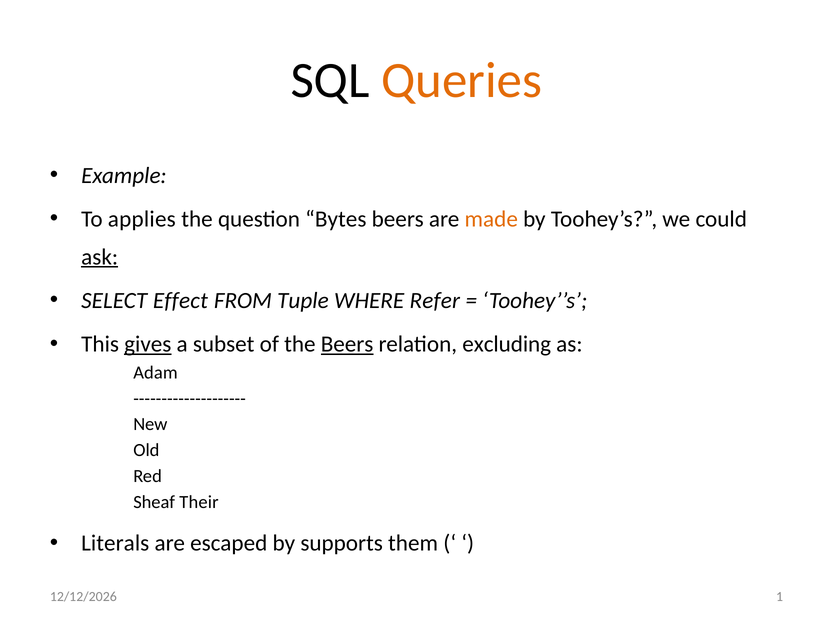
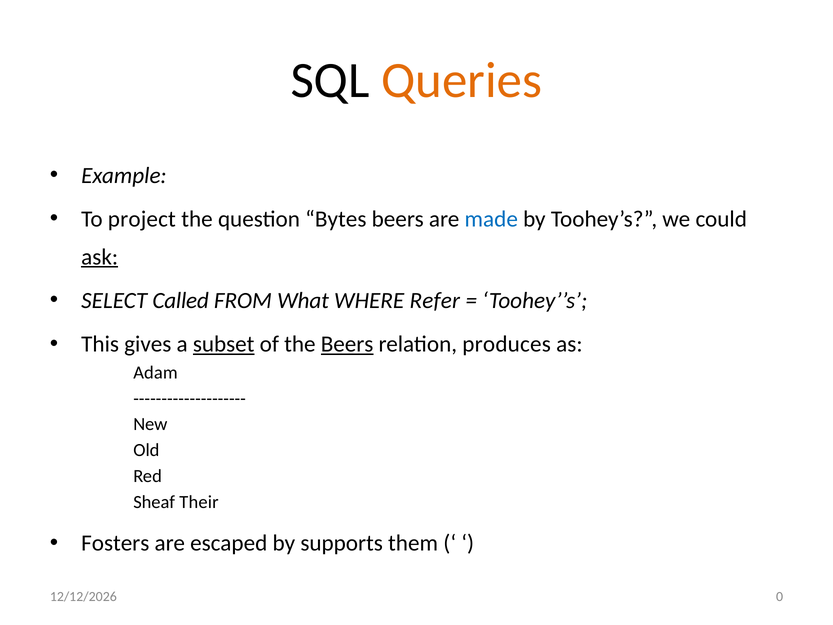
applies: applies -> project (142, 219)
made colour: orange -> blue (491, 219)
Effect: Effect -> Called (181, 300)
Tuple: Tuple -> What (303, 300)
gives underline: present -> none (148, 344)
subset underline: none -> present (224, 344)
excluding: excluding -> produces (507, 344)
Literals: Literals -> Fosters (115, 543)
1: 1 -> 0 (780, 596)
